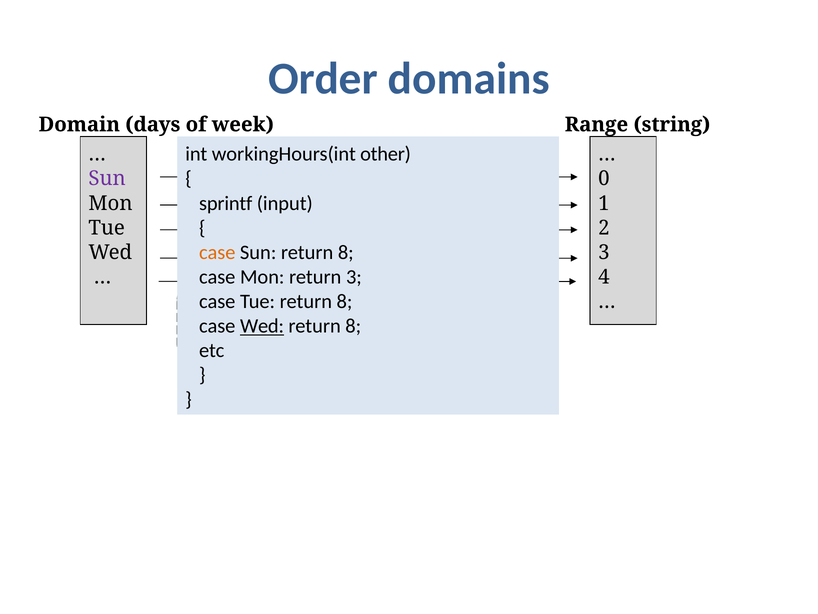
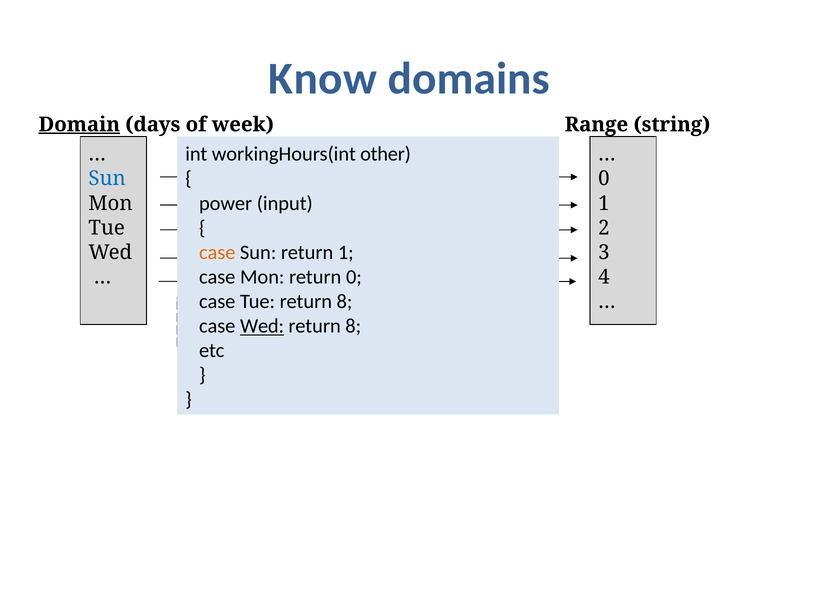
Order: Order -> Know (323, 79)
Domain underline: none -> present (79, 124)
Sun colour: purple -> blue (107, 179)
sprintf: sprintf -> power (226, 203)
Sun return 8: 8 -> 1 (346, 252)
return 3: 3 -> 0 (354, 277)
